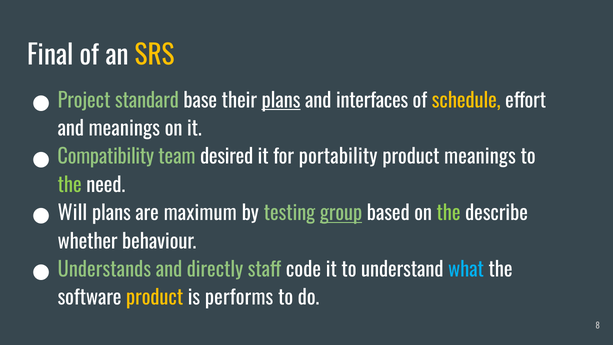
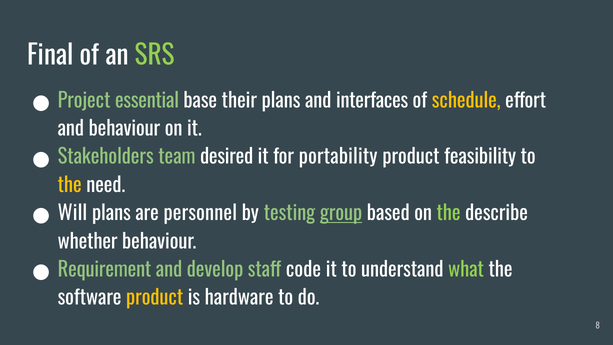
SRS colour: yellow -> light green (155, 56)
standard: standard -> essential (147, 101)
plans underline: present -> none (281, 101)
and meanings: meanings -> behaviour (124, 129)
Compatibility: Compatibility -> Stakeholders (106, 157)
product meanings: meanings -> feasibility (480, 157)
the colour: light green -> yellow (70, 185)
maximum: maximum -> personnel (200, 214)
Understands: Understands -> Requirement (104, 270)
directly: directly -> develop (215, 270)
what colour: light blue -> light green (466, 270)
performs: performs -> hardware (239, 298)
